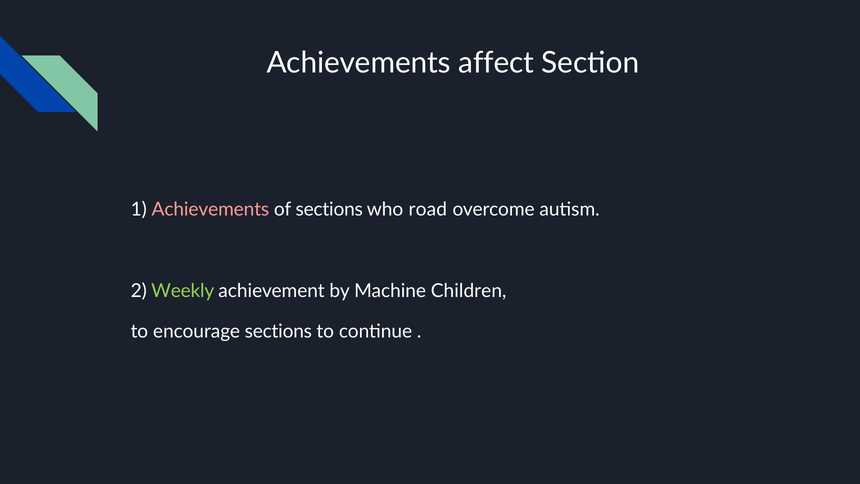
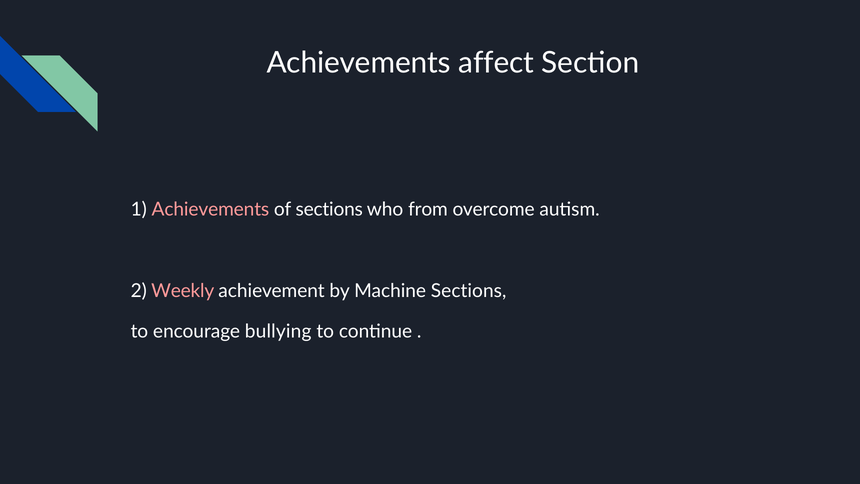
road: road -> from (428, 209)
Weekly colour: light green -> pink (183, 291)
Machine Children: Children -> Sections (469, 291)
encourage sections: sections -> bullying (278, 331)
